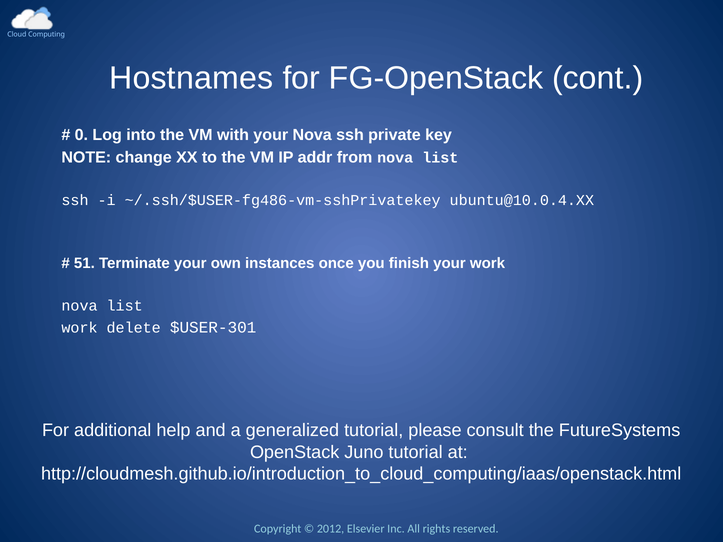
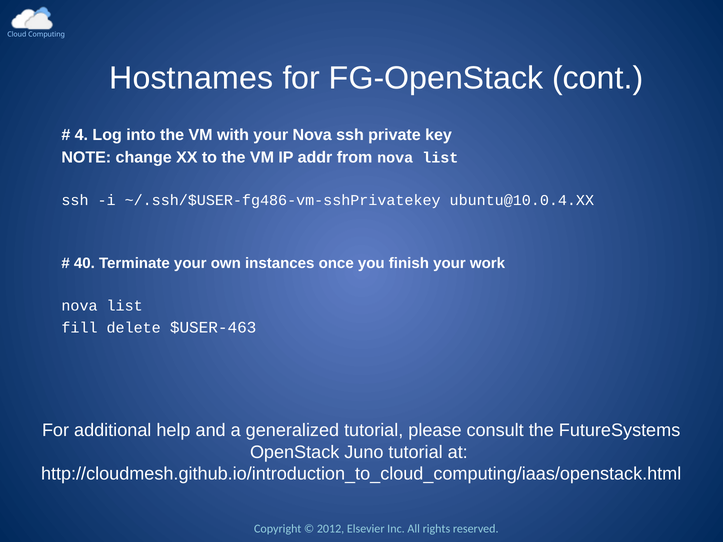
0: 0 -> 4 (81, 135)
51: 51 -> 40 (84, 264)
work: work -> fill (80, 328)
$USER-301: $USER-301 -> $USER-463 (213, 328)
